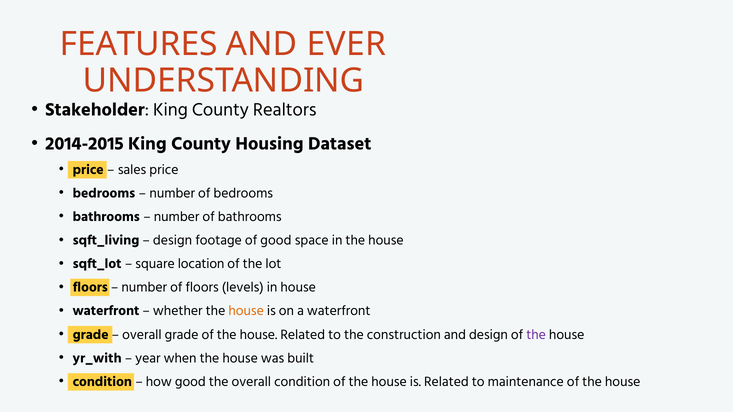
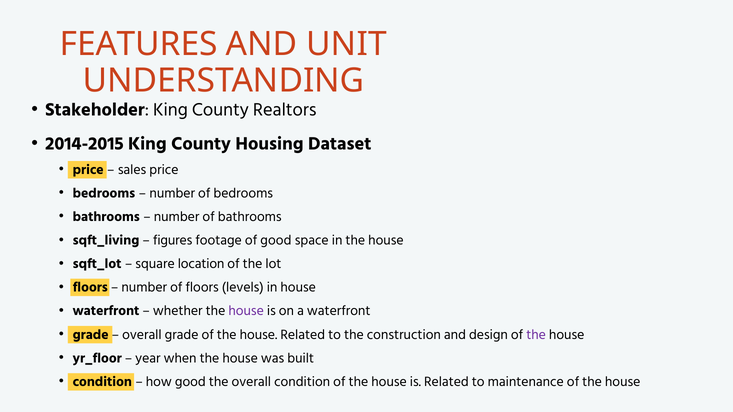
EVER: EVER -> UNIT (347, 44)
design: design -> figures (173, 240)
house colour: orange -> purple (246, 311)
yr_with: yr_with -> yr_floor (97, 358)
